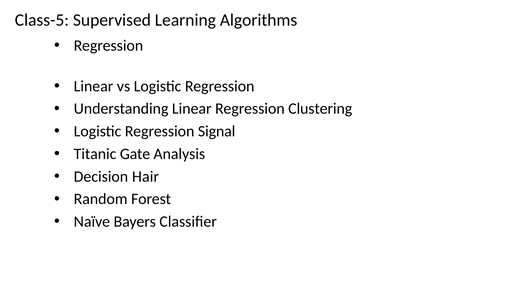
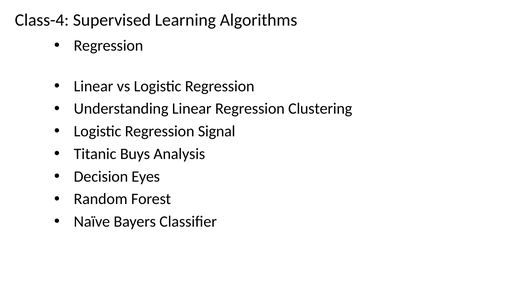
Class-5: Class-5 -> Class-4 (42, 20)
Gate: Gate -> Buys (135, 154)
Hair: Hair -> Eyes (146, 176)
